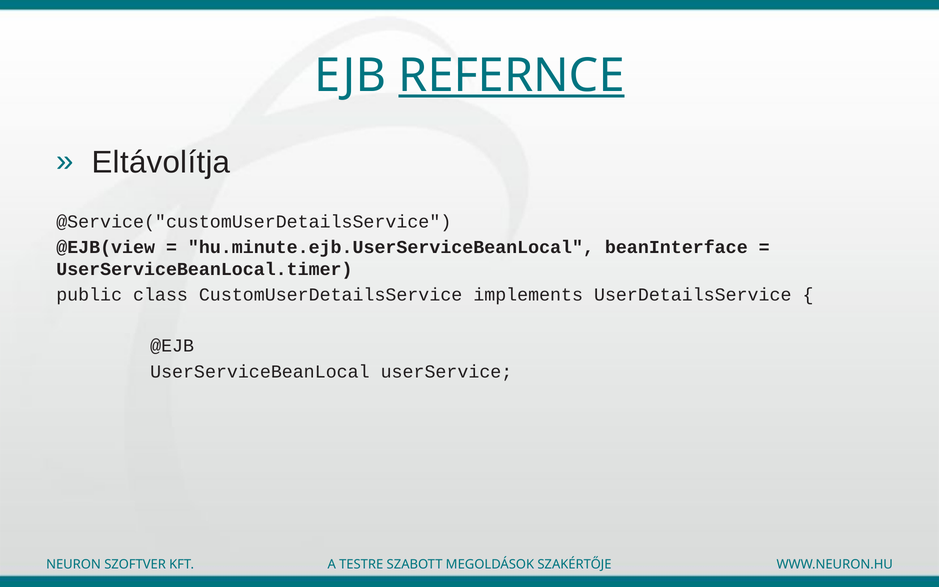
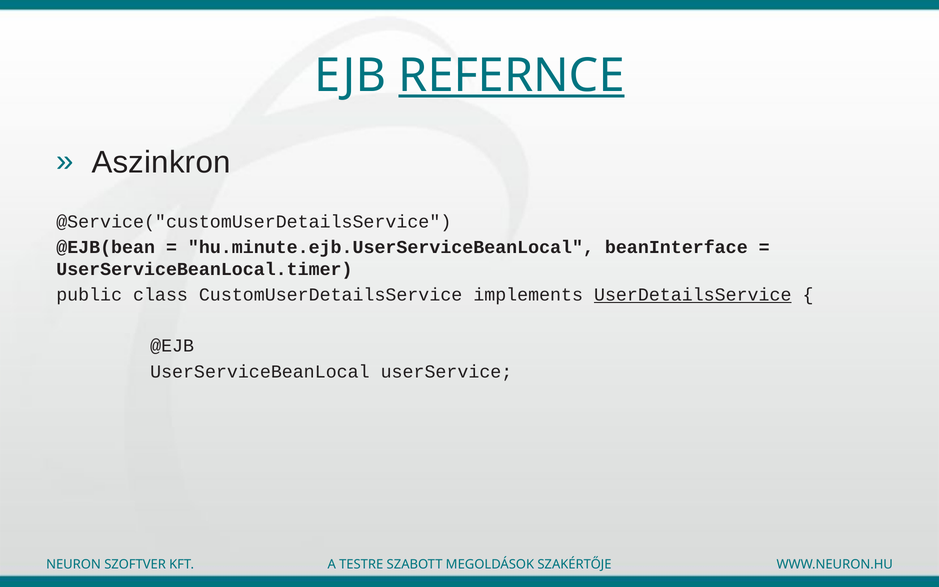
Eltávolítja: Eltávolítja -> Aszinkron (161, 163)
@EJB(view: @EJB(view -> @EJB(bean (106, 247)
UserDetailsService underline: none -> present (693, 295)
